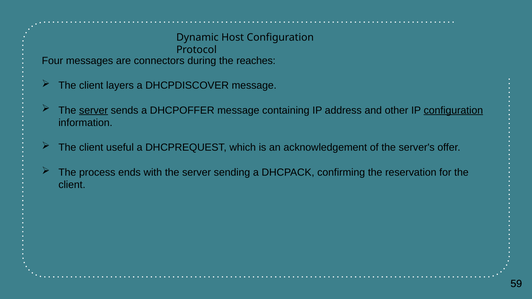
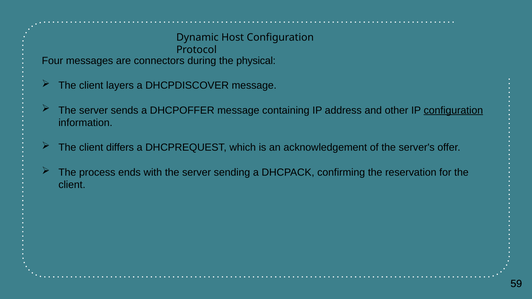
reaches: reaches -> physical (256, 61)
server underline: present -> none (94, 110)
useful: useful -> differs (120, 148)
